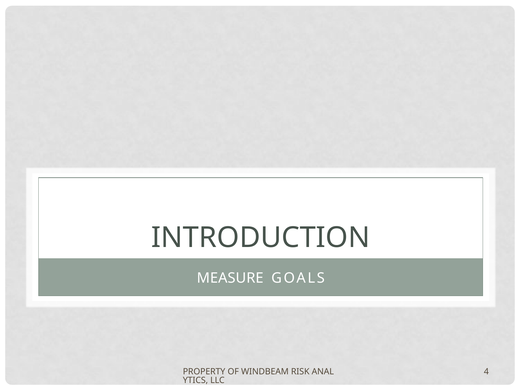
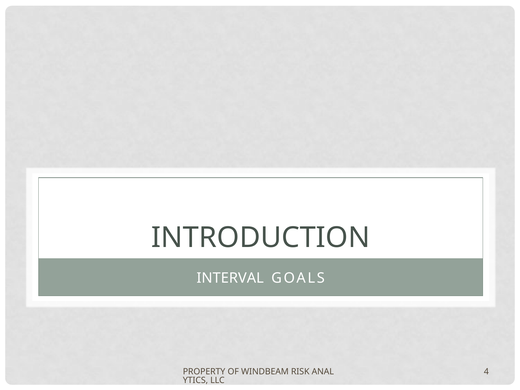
MEASURE: MEASURE -> INTERVAL (230, 278)
